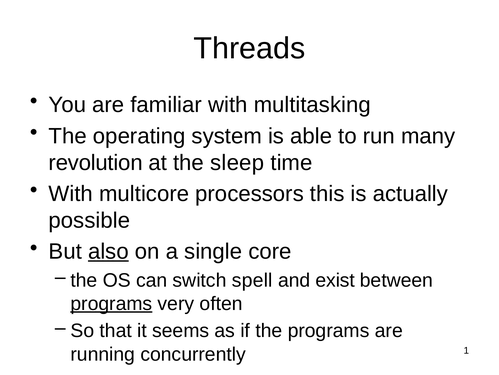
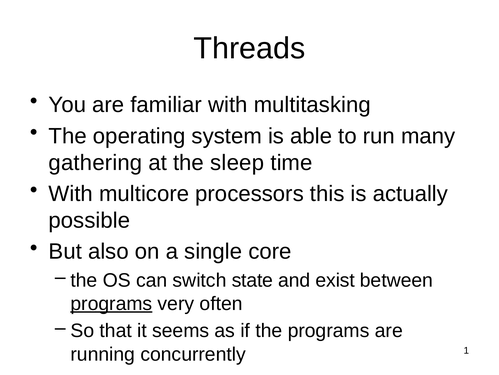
revolution: revolution -> gathering (95, 162)
also underline: present -> none (108, 251)
spell: spell -> state (252, 280)
